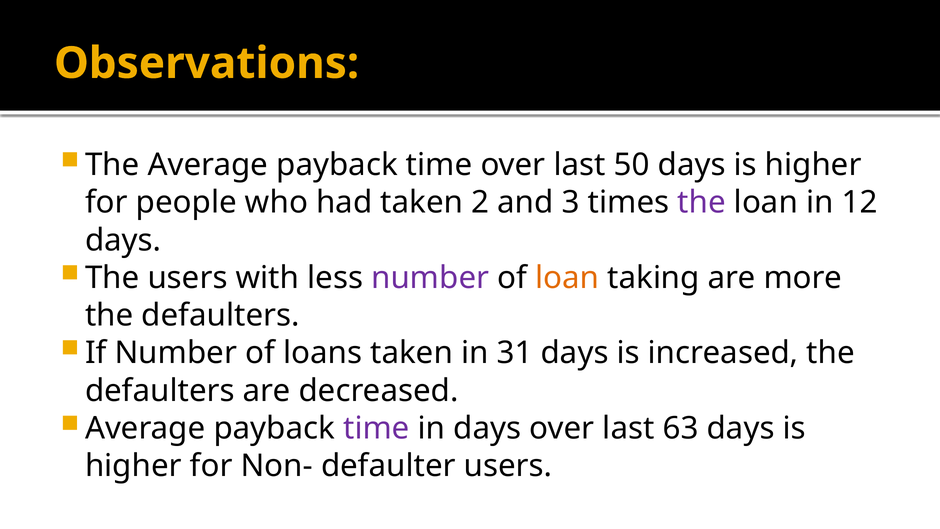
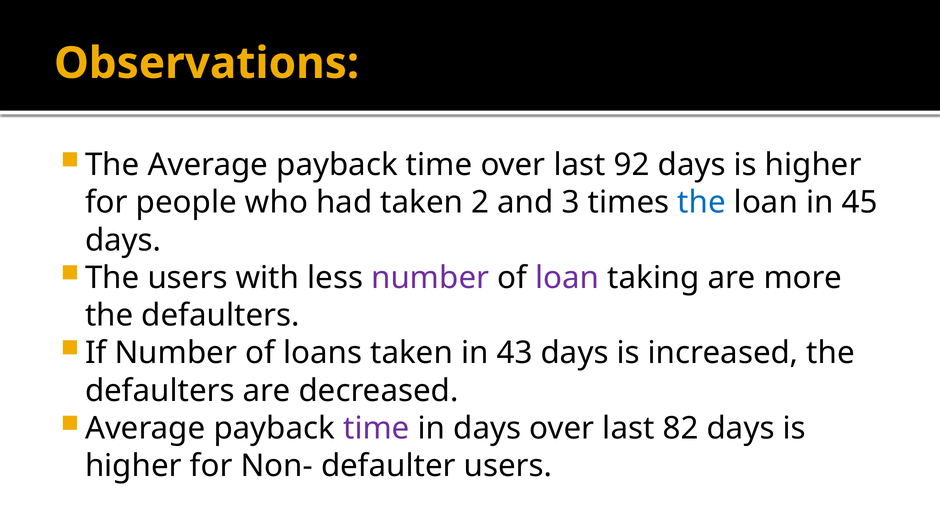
50: 50 -> 92 (632, 165)
the colour: purple -> blue (702, 203)
12: 12 -> 45 (860, 203)
loan colour: orange -> purple (567, 278)
31: 31 -> 43 (515, 353)
63: 63 -> 82 (681, 428)
